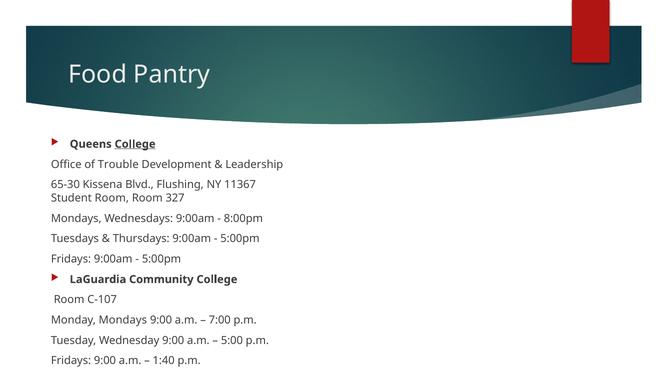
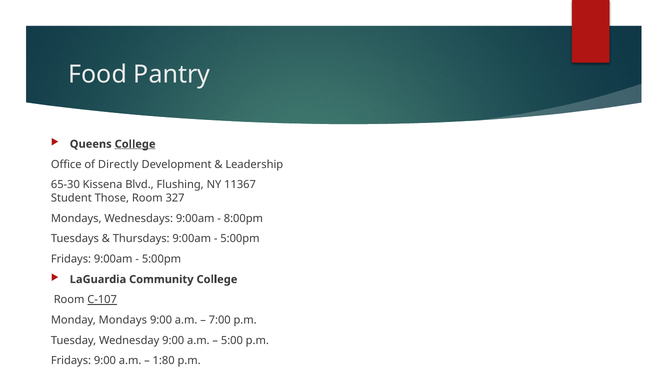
Trouble: Trouble -> Directly (118, 164)
Student Room: Room -> Those (112, 198)
C-107 underline: none -> present (102, 300)
1:40: 1:40 -> 1:80 (164, 360)
